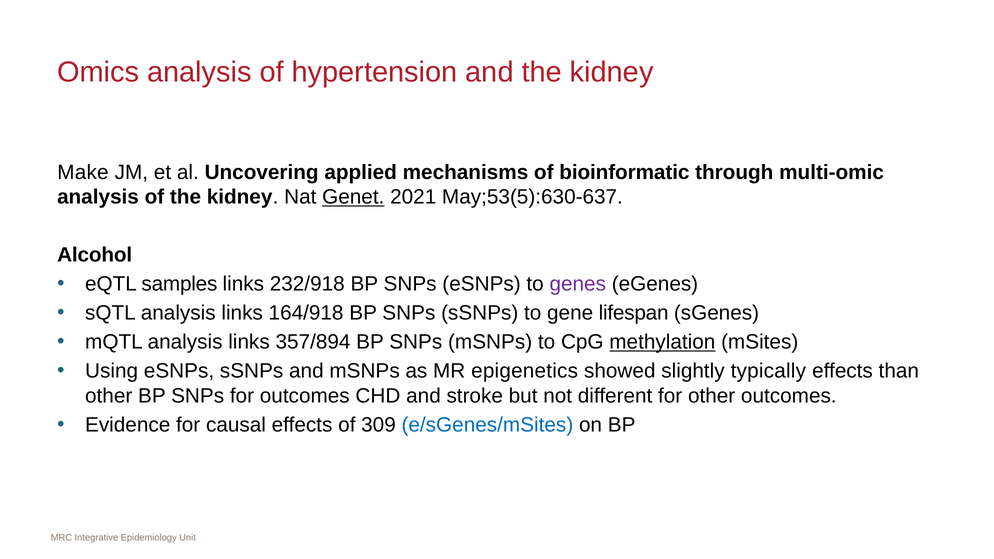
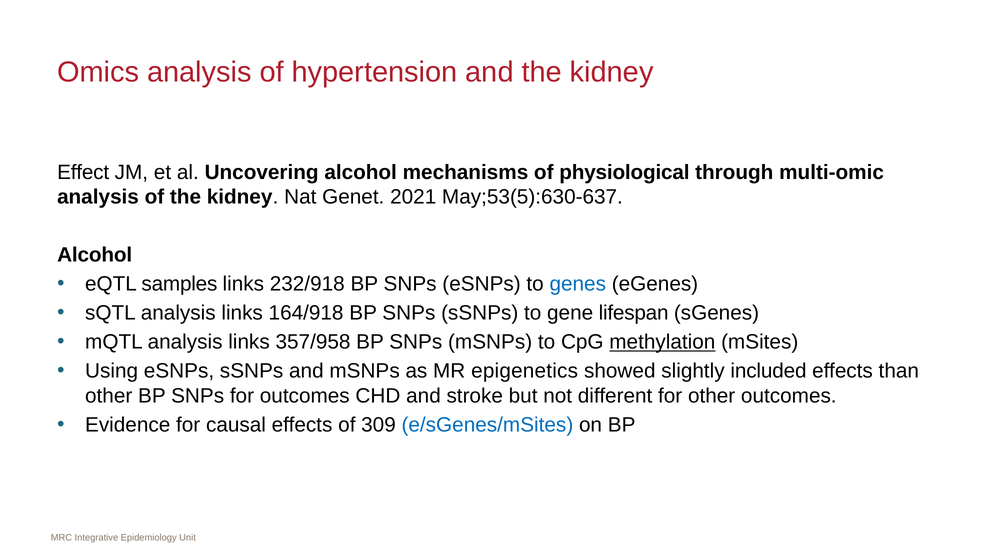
Make: Make -> Effect (83, 172)
Uncovering applied: applied -> alcohol (361, 172)
bioinformatic: bioinformatic -> physiological (624, 172)
Genet underline: present -> none (353, 197)
genes colour: purple -> blue (578, 284)
357/894: 357/894 -> 357/958 (313, 342)
typically: typically -> included (769, 371)
